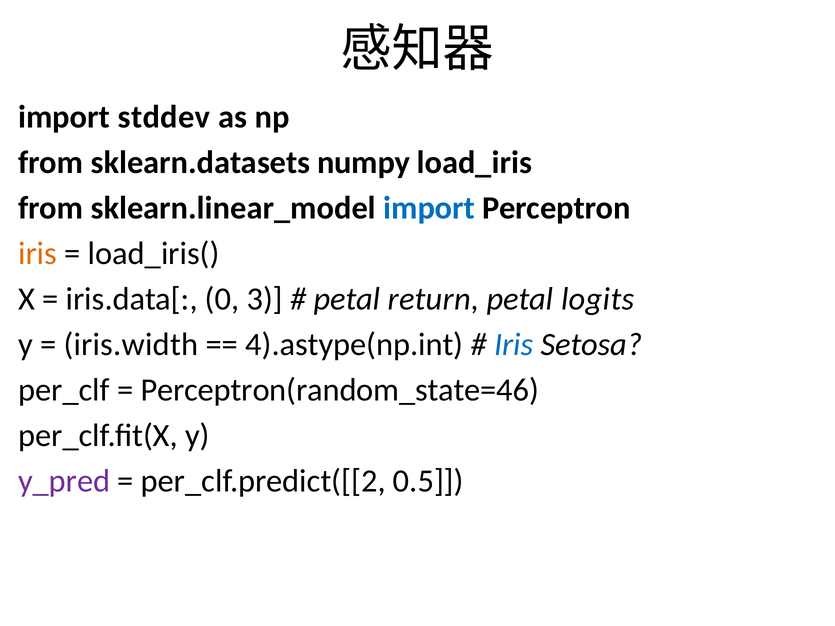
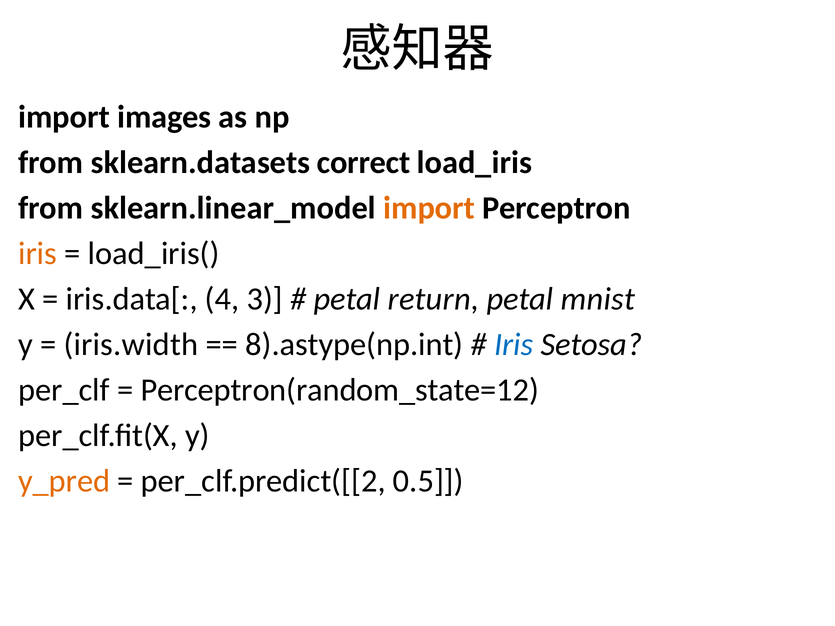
stddev: stddev -> images (164, 117)
numpy: numpy -> correct (364, 163)
import colour: blue -> orange (429, 208)
0: 0 -> 4 (222, 299)
logits: logits -> mnist (598, 299)
4).astype(np.int: 4).astype(np.int -> 8).astype(np.int (354, 345)
Perceptron(random_state=46: Perceptron(random_state=46 -> Perceptron(random_state=12 (340, 390)
y_pred colour: purple -> orange (64, 481)
